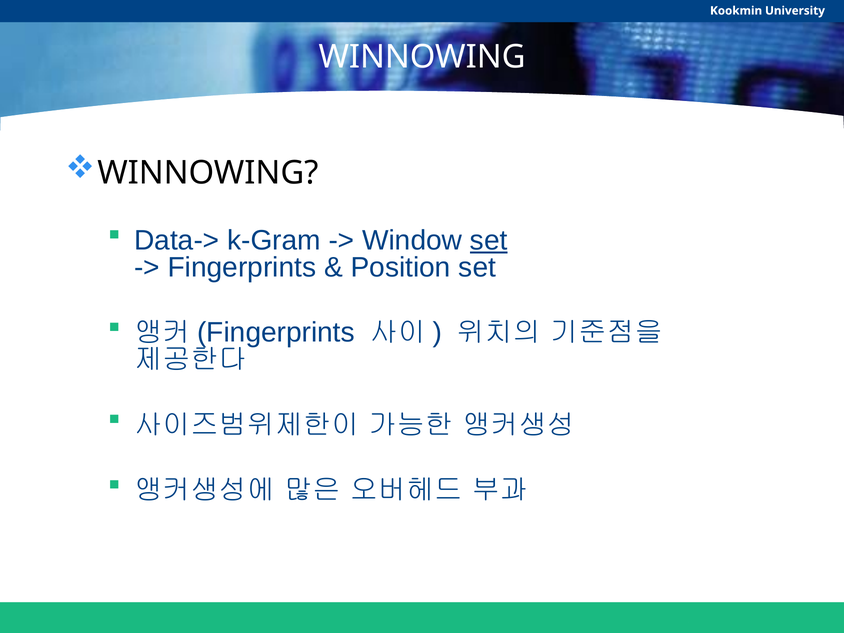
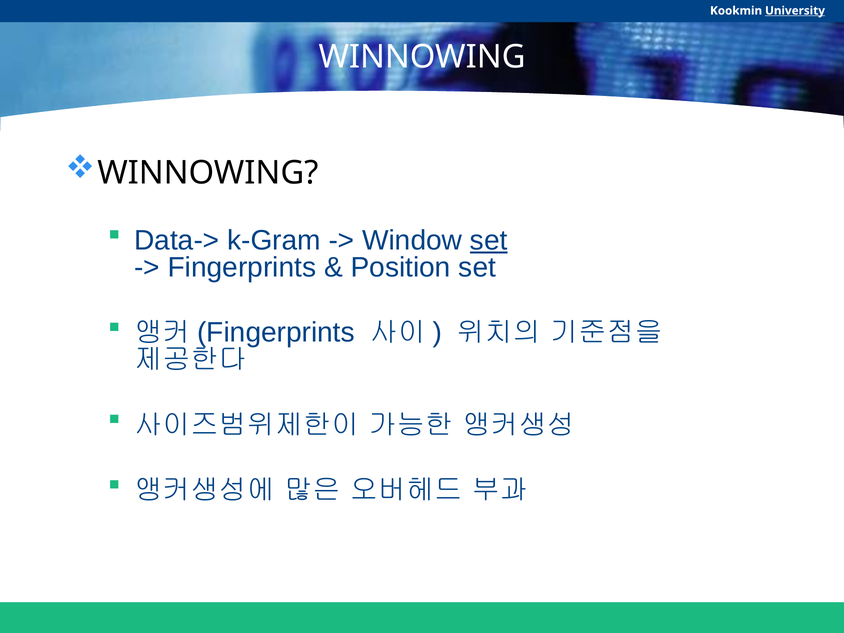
University underline: none -> present (795, 11)
